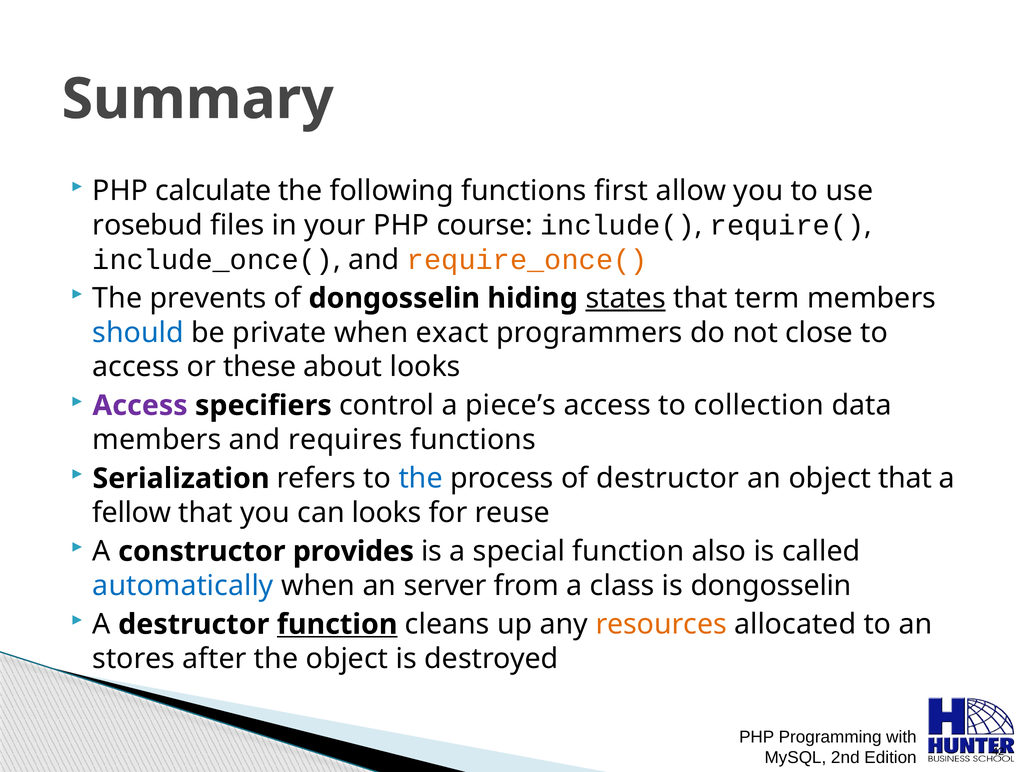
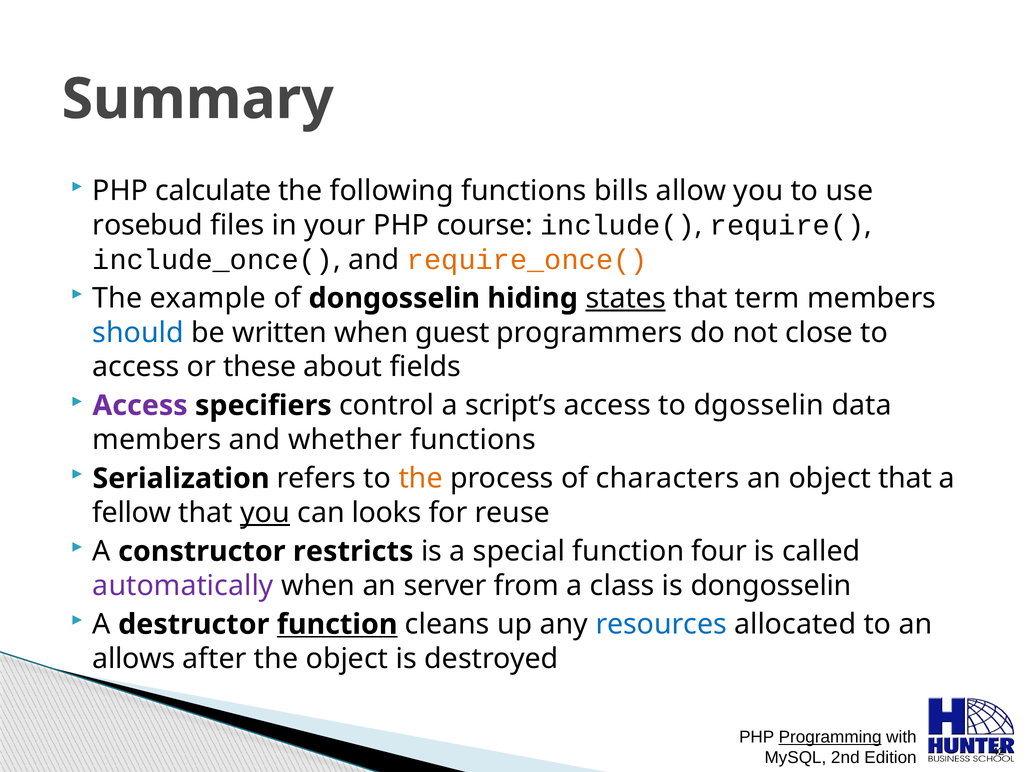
first: first -> bills (621, 191)
prevents: prevents -> example (208, 298)
private: private -> written (280, 332)
exact: exact -> guest (452, 332)
about looks: looks -> fields (425, 367)
piece’s: piece’s -> script’s (511, 405)
collection: collection -> dgosselin (759, 405)
requires: requires -> whether (345, 440)
the colour: blue -> orange (421, 478)
of destructor: destructor -> characters (668, 478)
you underline: none -> present (265, 513)
provides: provides -> restricts (353, 551)
also: also -> four (719, 551)
automatically colour: blue -> purple (183, 586)
resources colour: orange -> blue (661, 624)
stores: stores -> allows (134, 658)
Programming underline: none -> present (830, 737)
